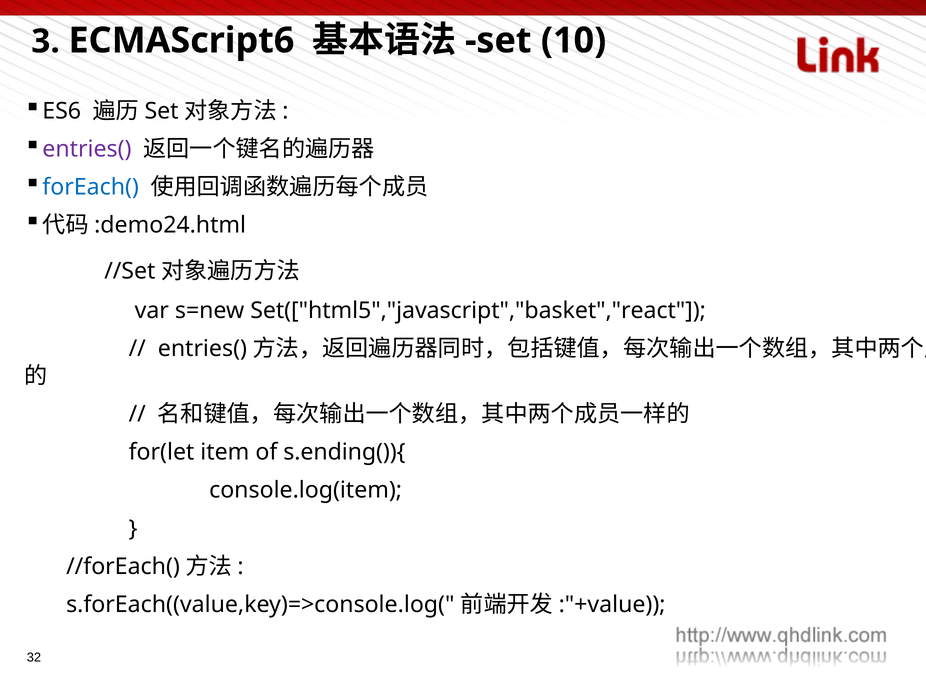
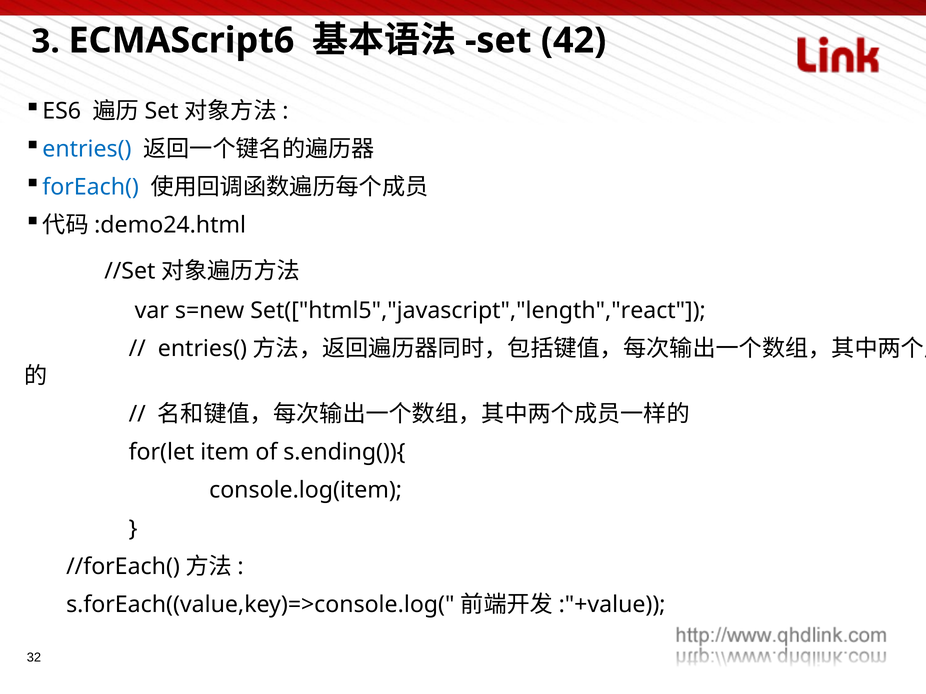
10: 10 -> 42 (574, 41)
entries( colour: purple -> blue (87, 149)
Set(["html5","javascript","basket","react: Set(["html5","javascript","basket","react -> Set(["html5","javascript","length","react (478, 311)
